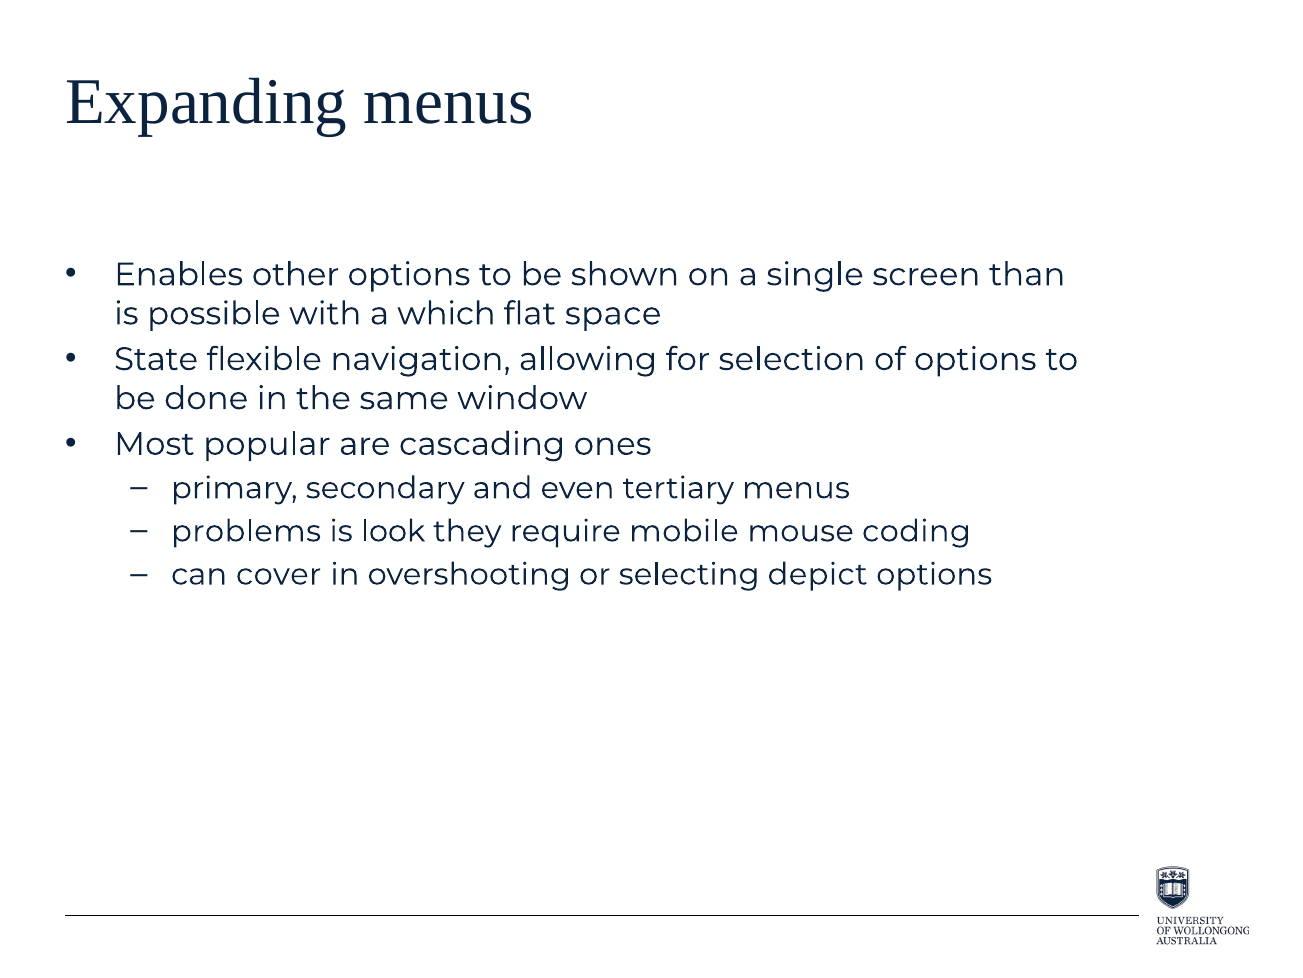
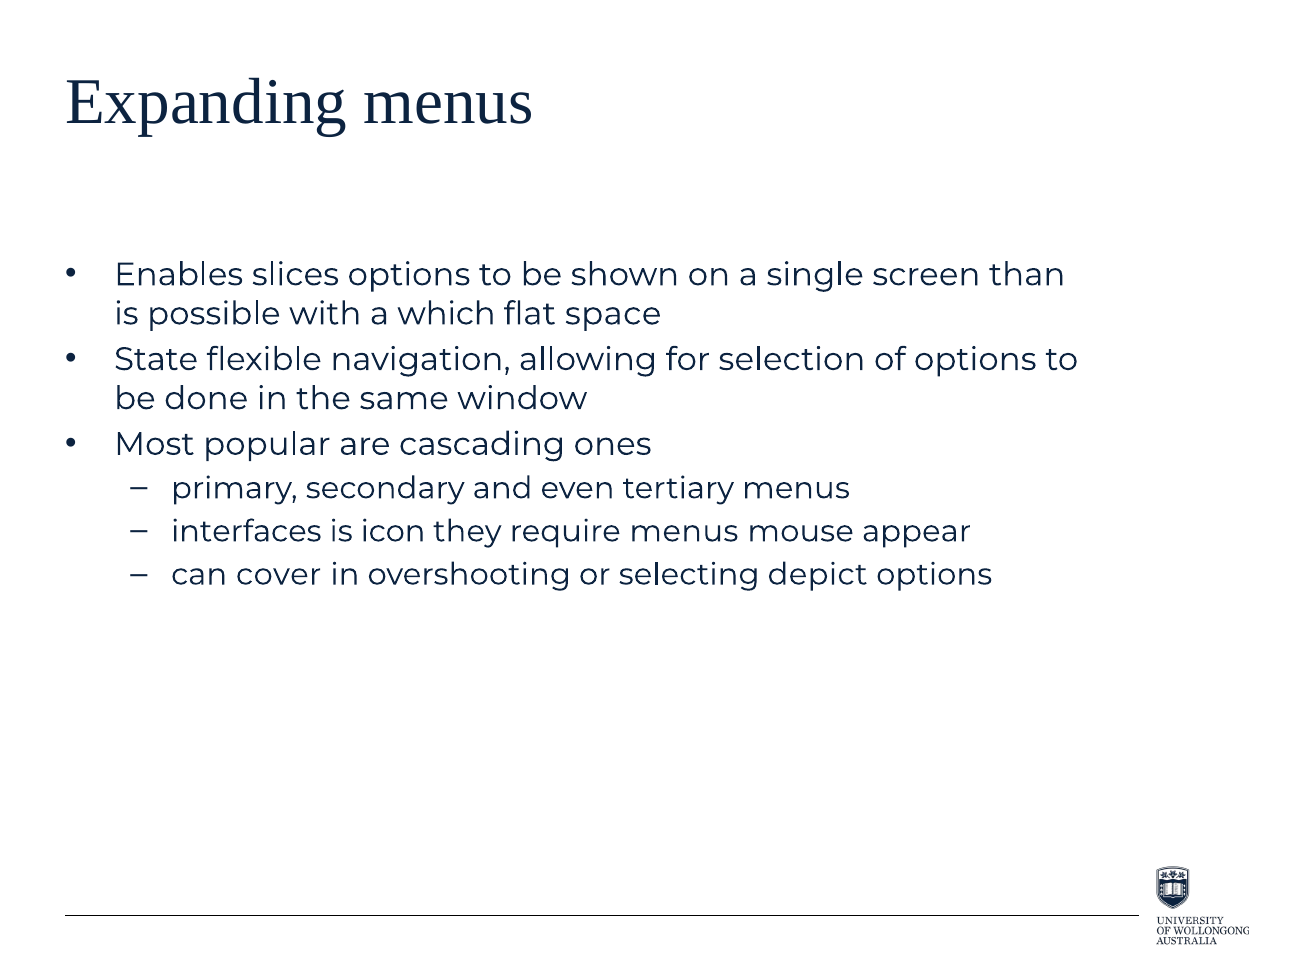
other: other -> slices (295, 274)
problems: problems -> interfaces (246, 531)
look: look -> icon (393, 531)
require mobile: mobile -> menus (684, 531)
coding: coding -> appear (917, 531)
